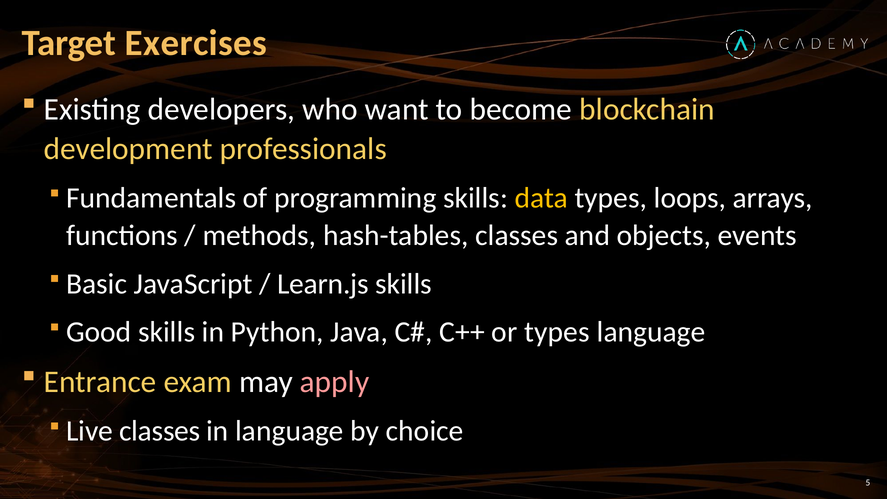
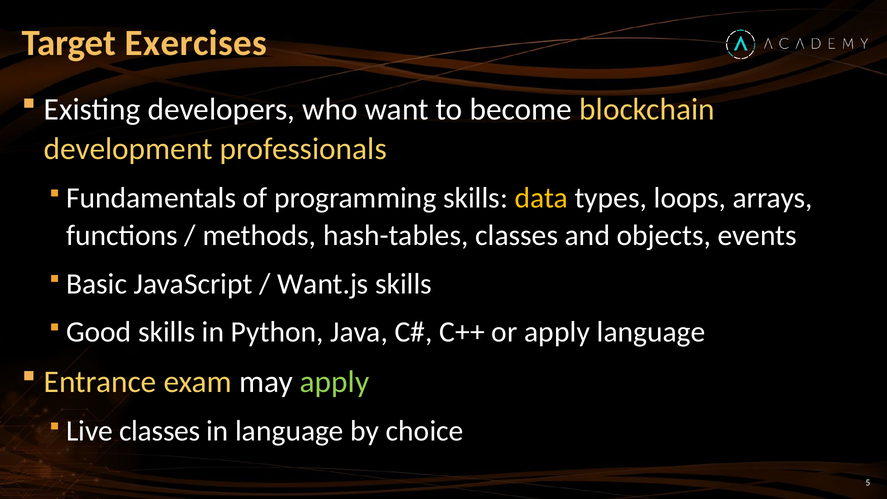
Learn.js: Learn.js -> Want.js (323, 284)
or types: types -> apply (557, 332)
apply colour: pink -> light green (335, 382)
